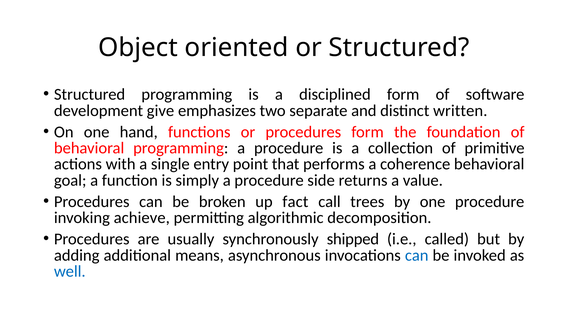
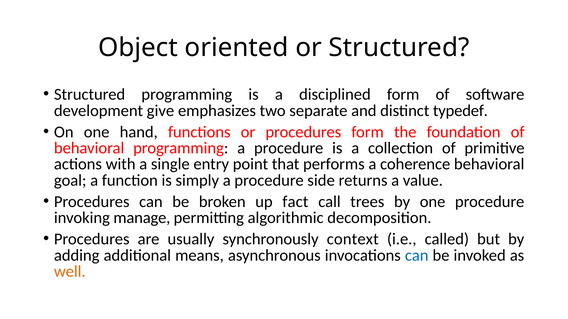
written: written -> typedef (460, 111)
achieve: achieve -> manage (142, 218)
shipped: shipped -> context (353, 239)
well colour: blue -> orange (70, 272)
